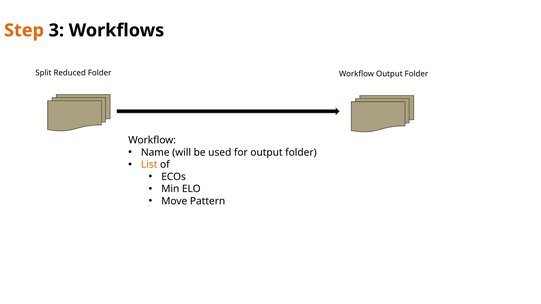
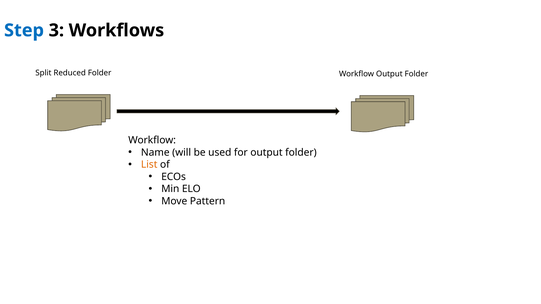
Step colour: orange -> blue (24, 30)
